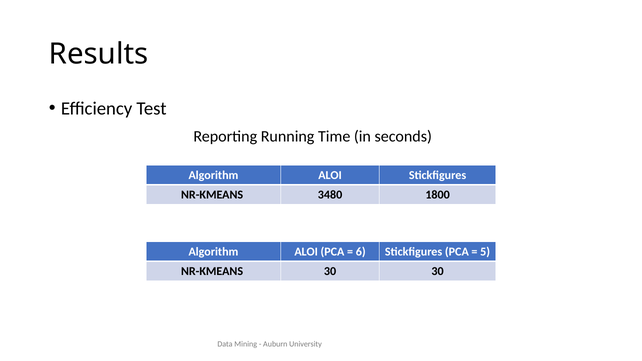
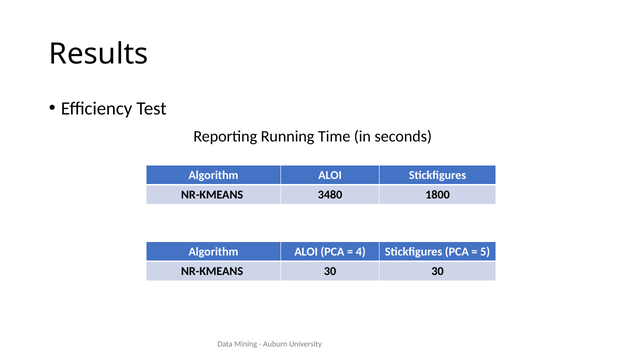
6: 6 -> 4 (361, 252)
